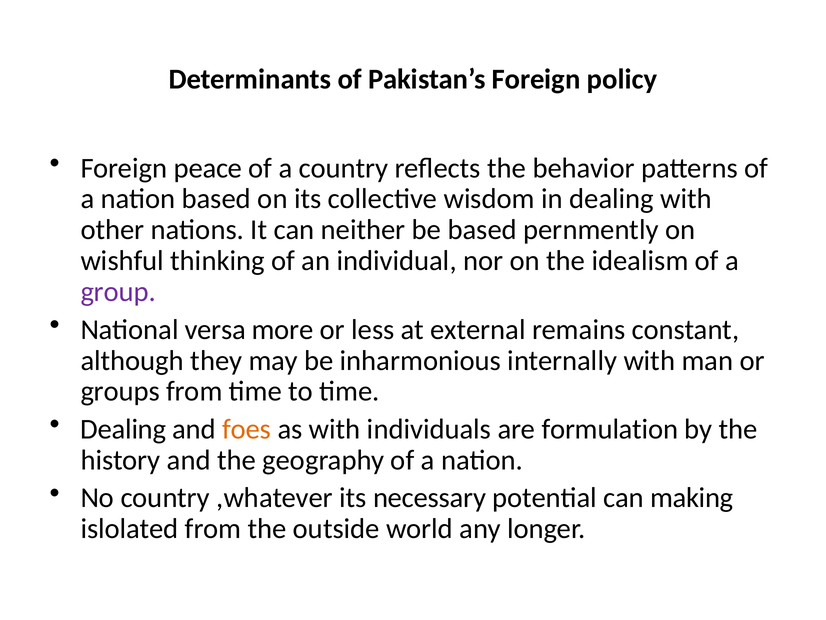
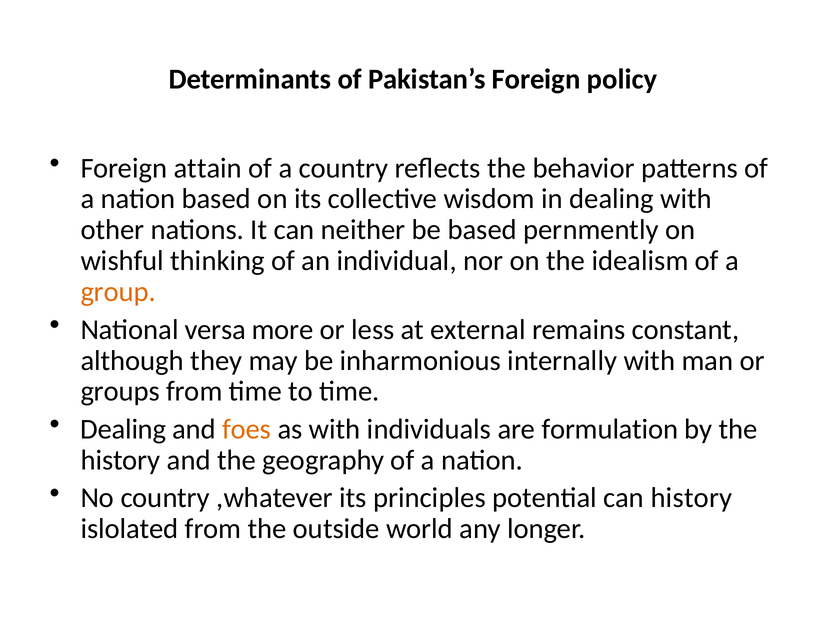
peace: peace -> attain (208, 168)
group colour: purple -> orange (118, 292)
necessary: necessary -> principles (429, 497)
can making: making -> history (691, 497)
